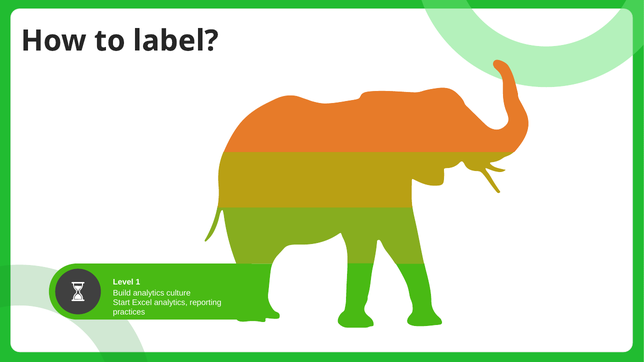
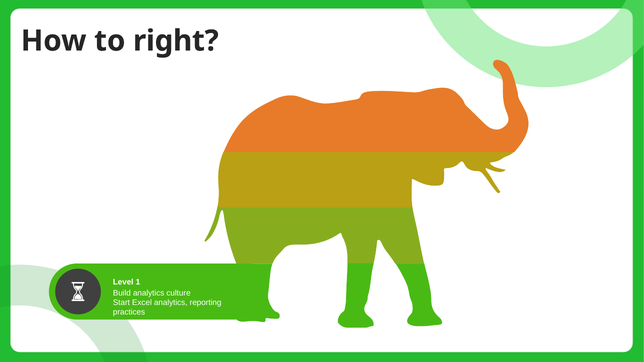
label: label -> right (176, 41)
